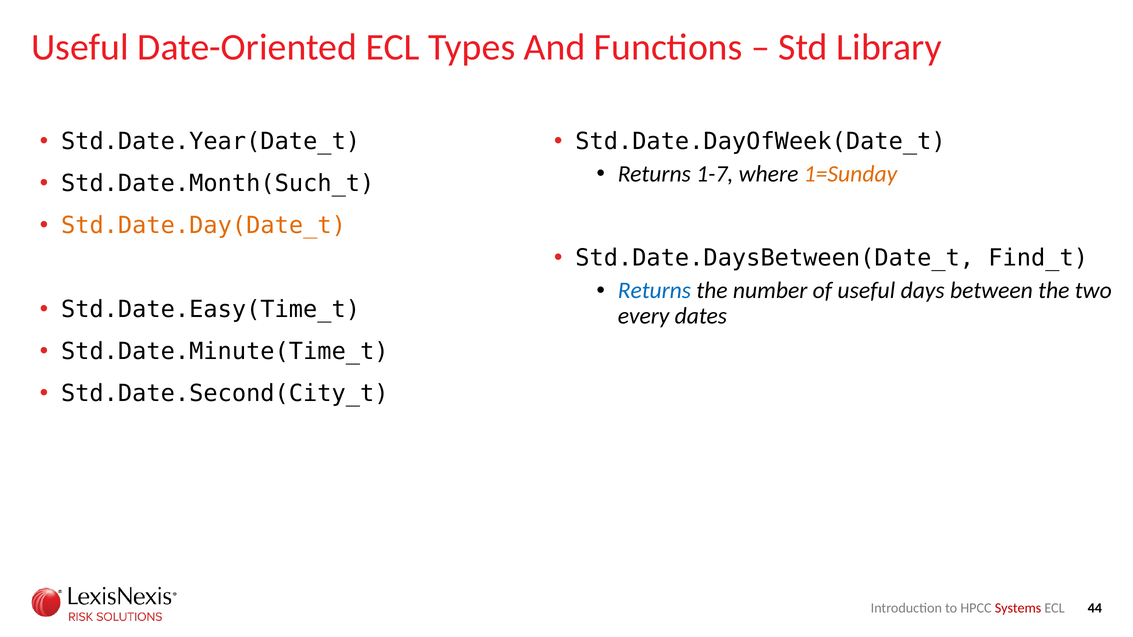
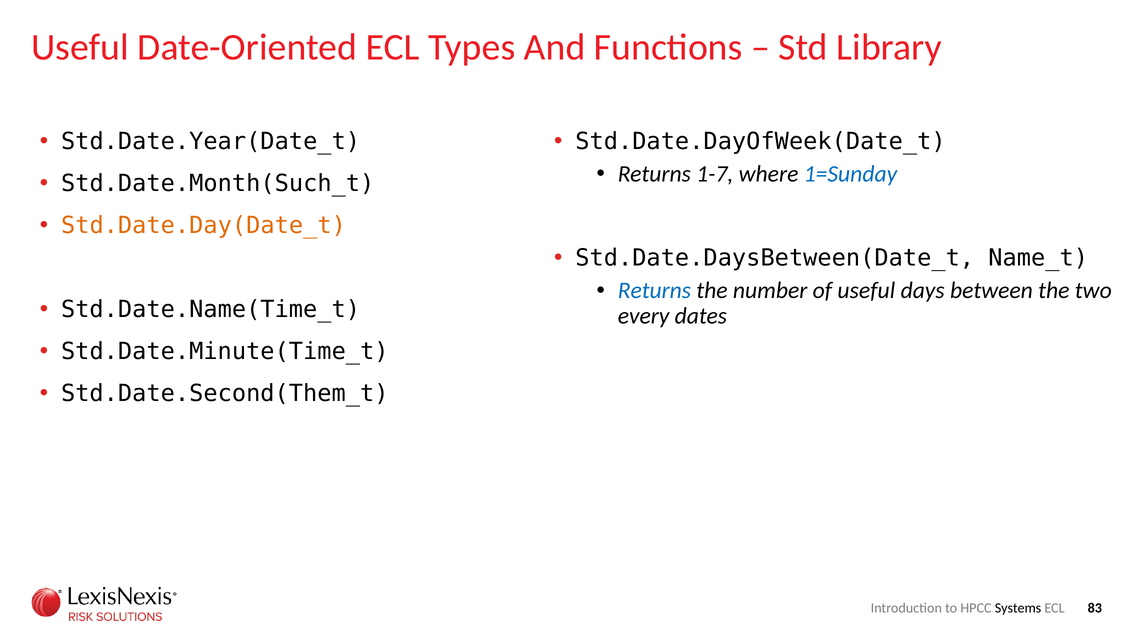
1=Sunday colour: orange -> blue (850, 174)
Find_t: Find_t -> Name_t (1038, 258)
Std.Date.Easy(Time_t: Std.Date.Easy(Time_t -> Std.Date.Name(Time_t (211, 310)
Std.Date.Second(City_t: Std.Date.Second(City_t -> Std.Date.Second(Them_t (225, 394)
Systems colour: red -> black (1018, 608)
44: 44 -> 83 (1095, 608)
